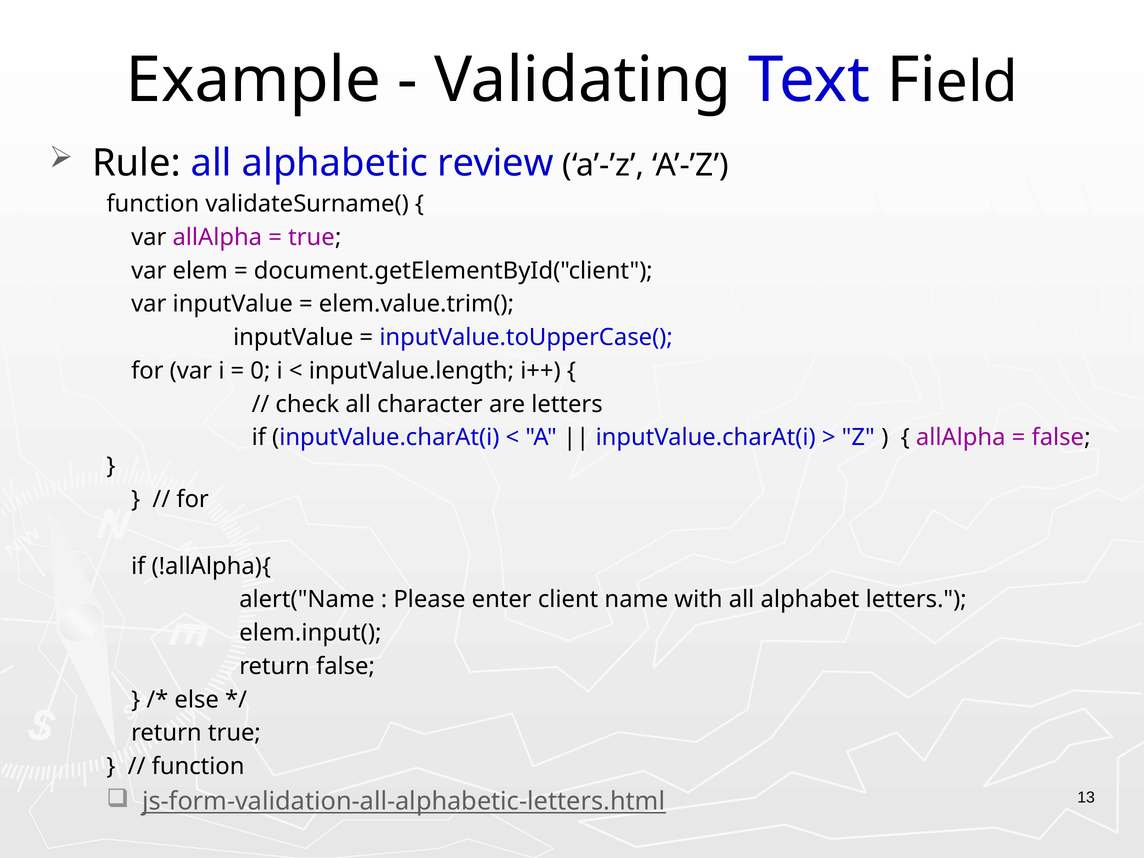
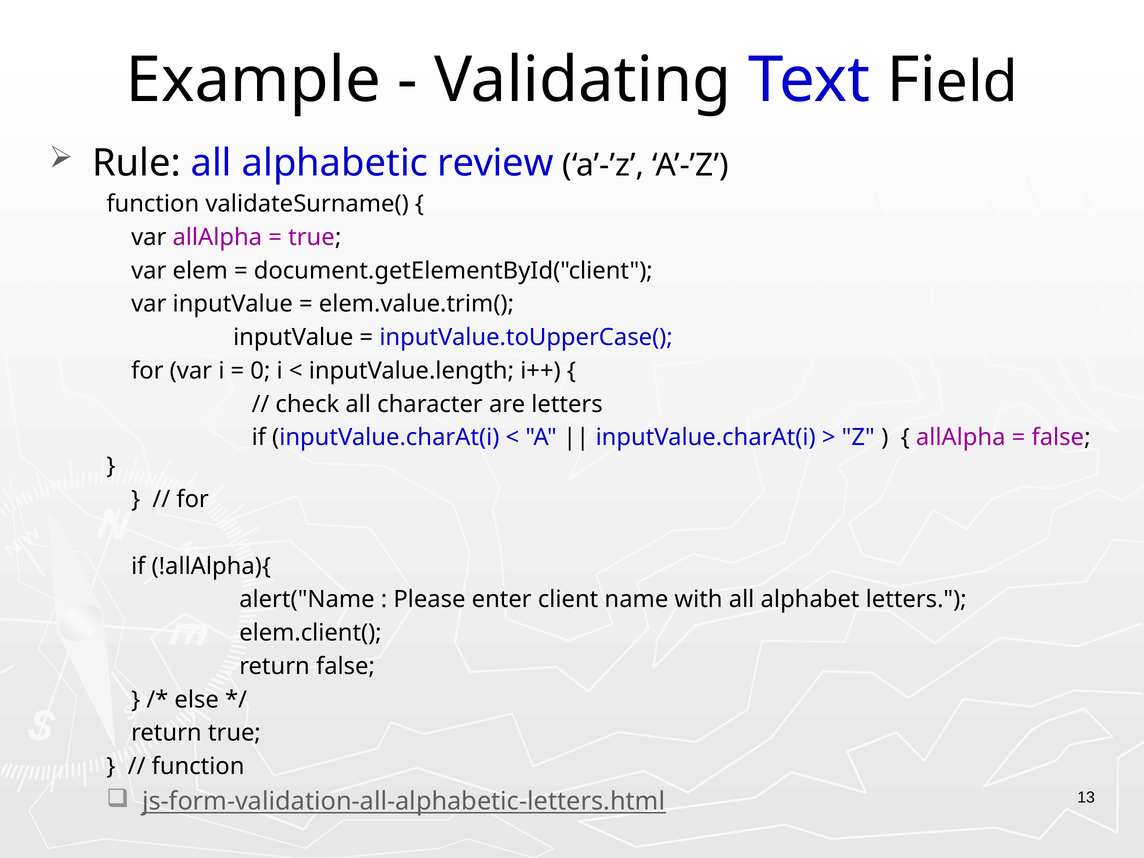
elem.input(: elem.input( -> elem.client( (311, 633)
